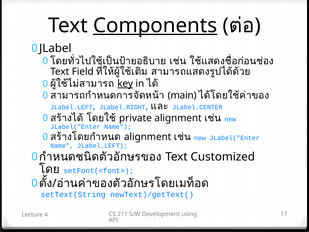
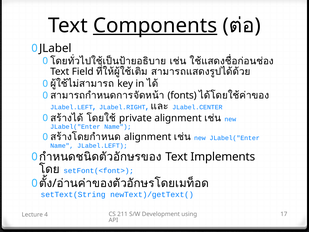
key underline: present -> none (125, 84)
main: main -> fonts (182, 95)
Customized: Customized -> Implements (223, 157)
